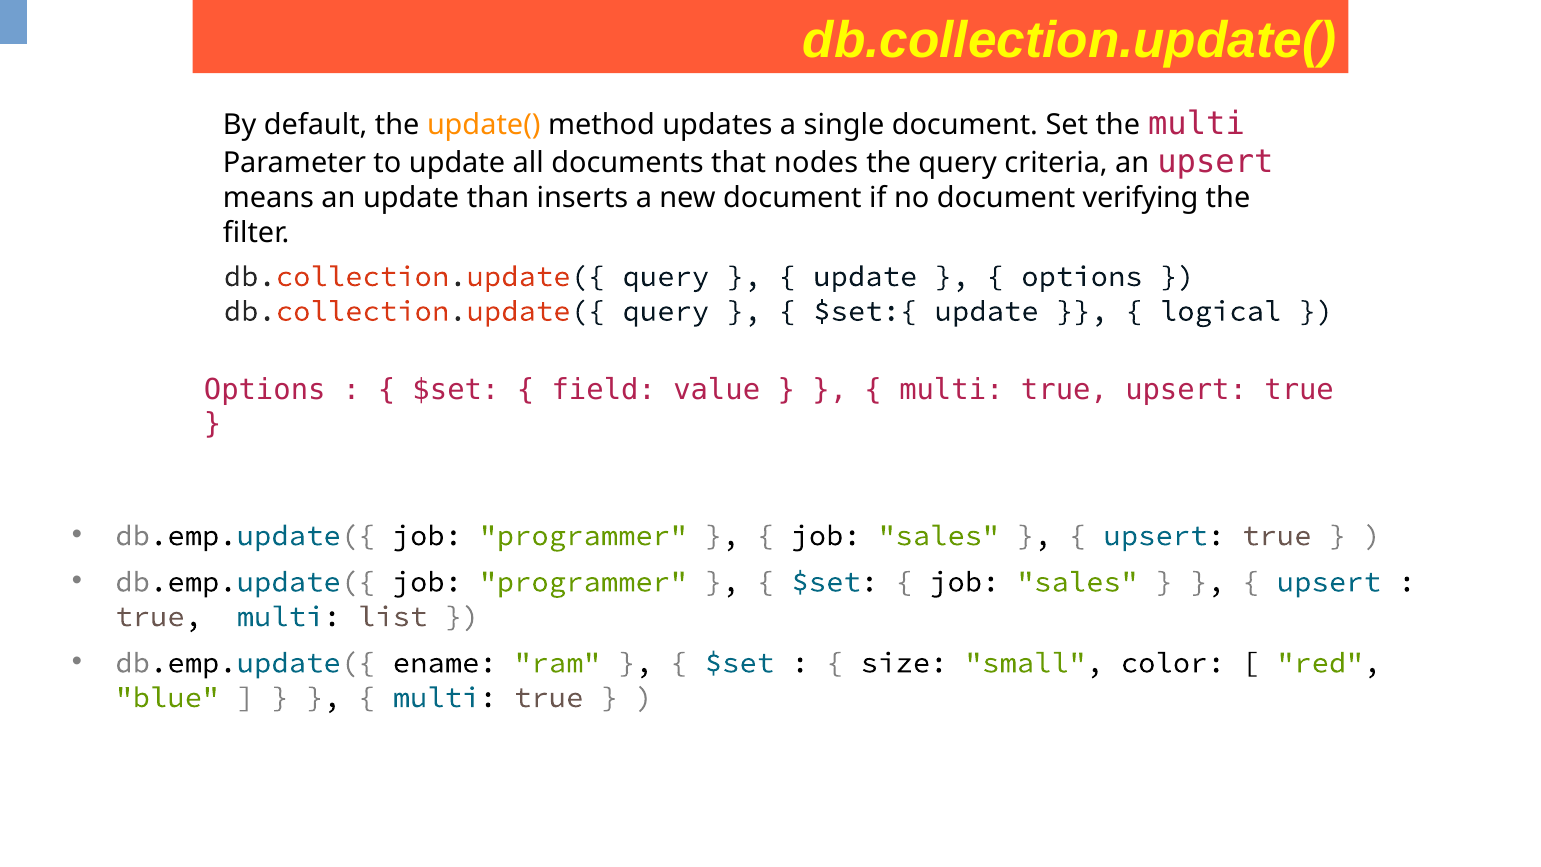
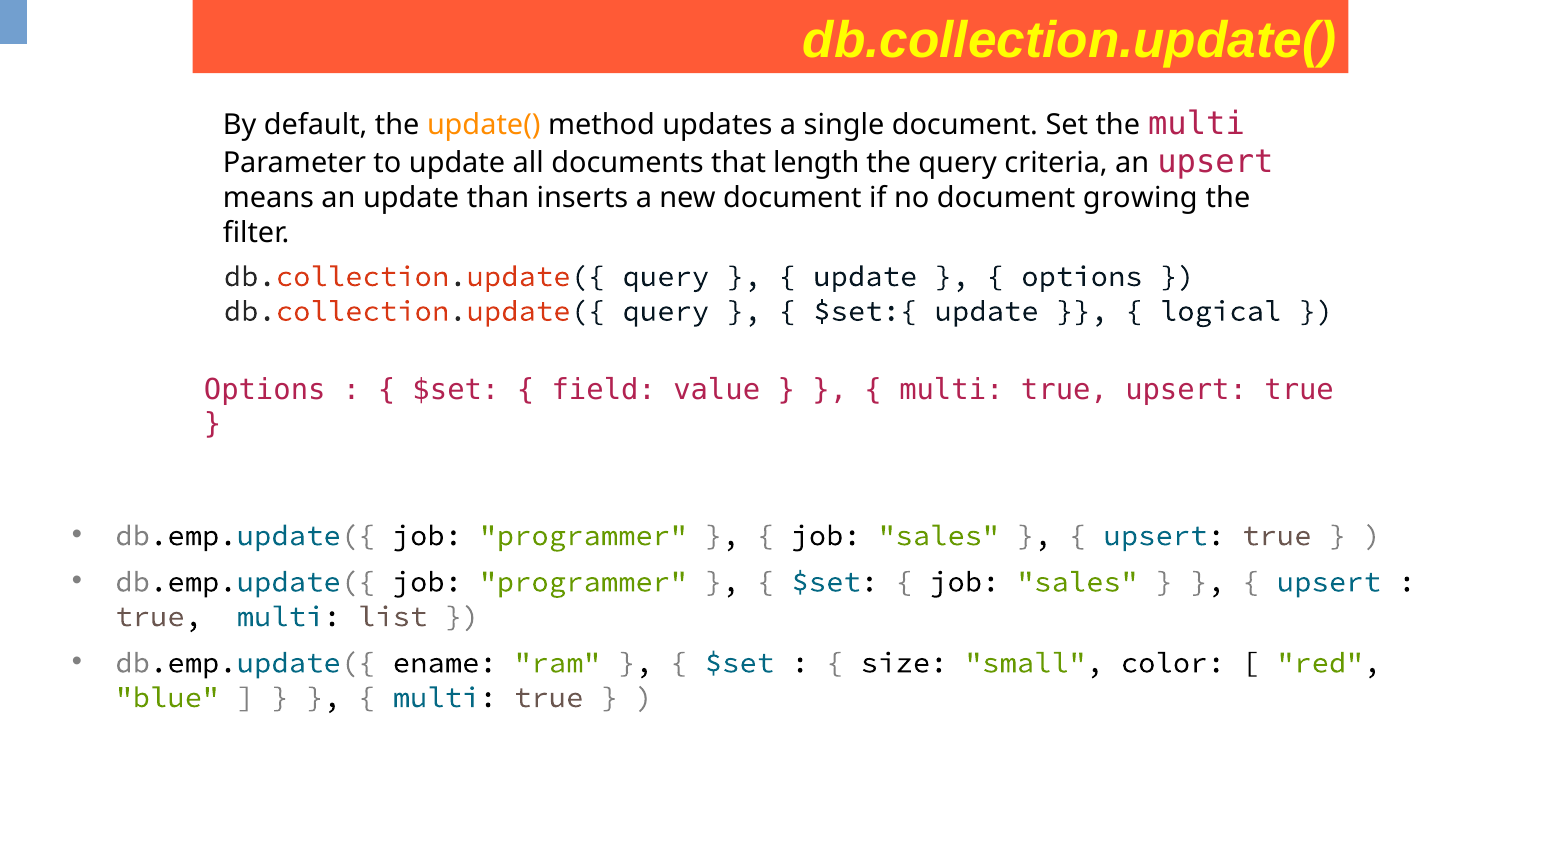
nodes: nodes -> length (816, 163)
verifying: verifying -> growing (1140, 198)
